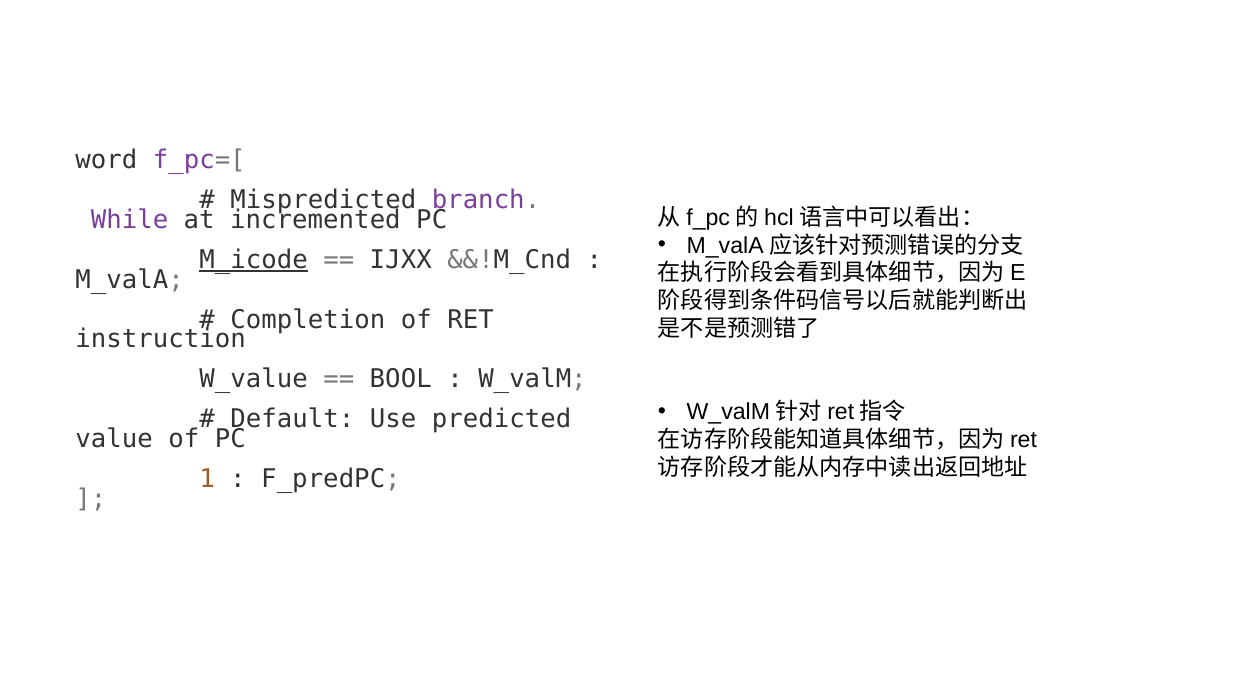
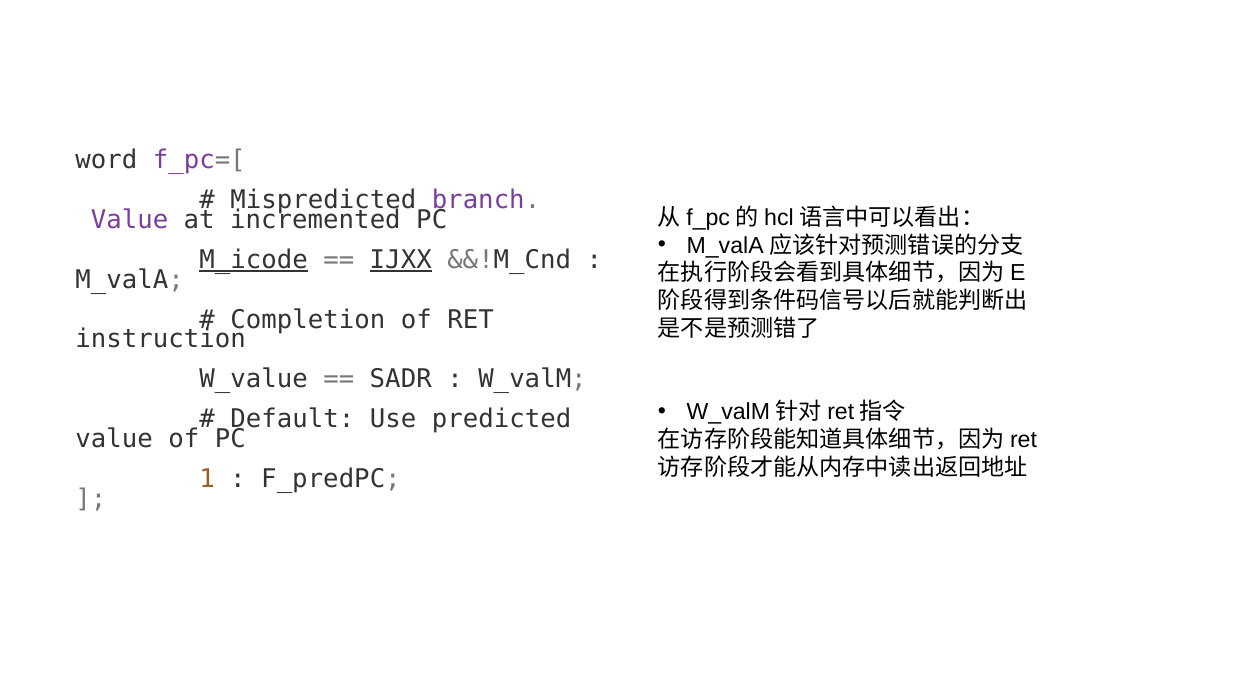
While: While -> Value (130, 220)
IJXX underline: none -> present (401, 260)
BOOL: BOOL -> SADR (401, 379)
